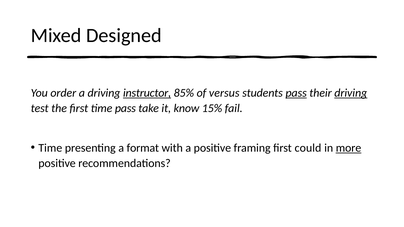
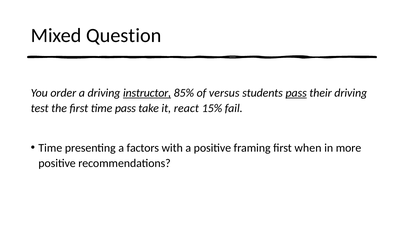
Designed: Designed -> Question (124, 35)
driving underline: present -> none (351, 93)
know: know -> react (186, 109)
format: format -> factors (143, 148)
could: could -> when (308, 148)
more underline: present -> none (349, 148)
